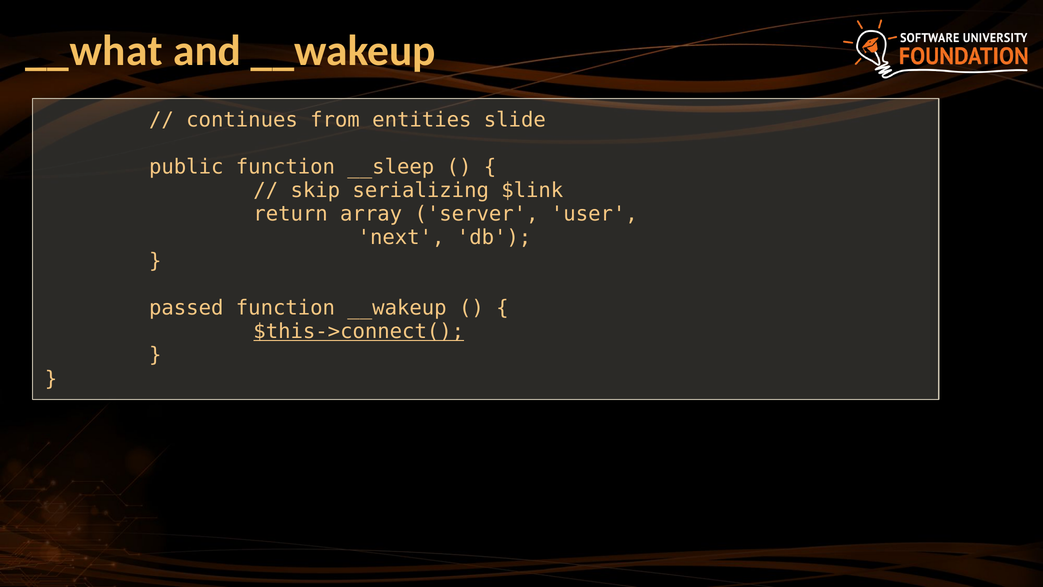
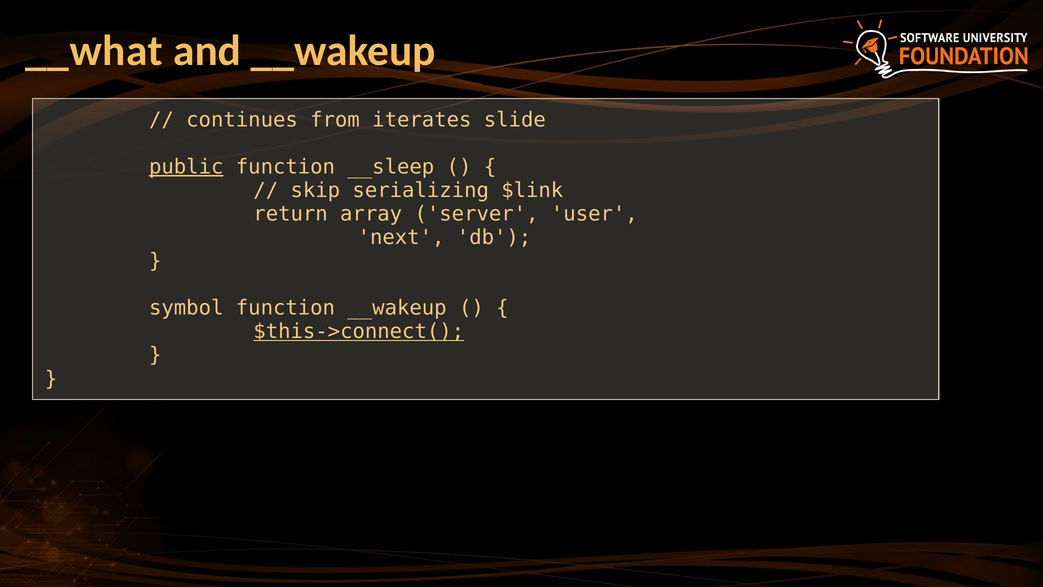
entities: entities -> iterates (422, 120)
public underline: none -> present (186, 167)
passed: passed -> symbol (186, 308)
